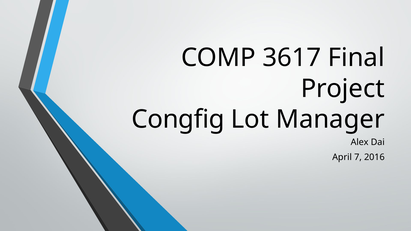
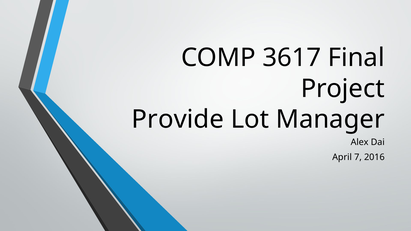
Congfig: Congfig -> Provide (178, 120)
